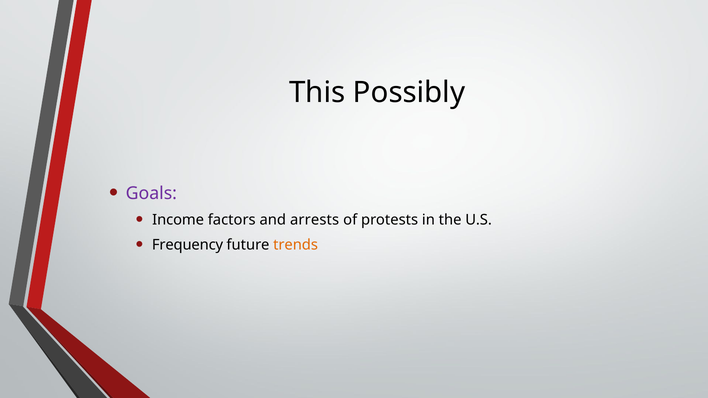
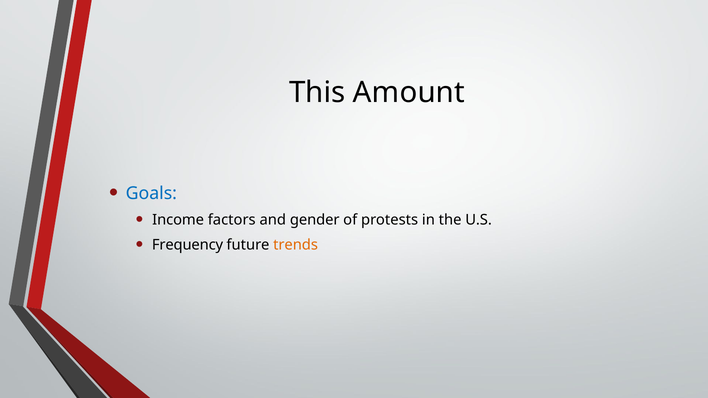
Possibly: Possibly -> Amount (409, 93)
Goals colour: purple -> blue (151, 193)
arrests: arrests -> gender (315, 220)
